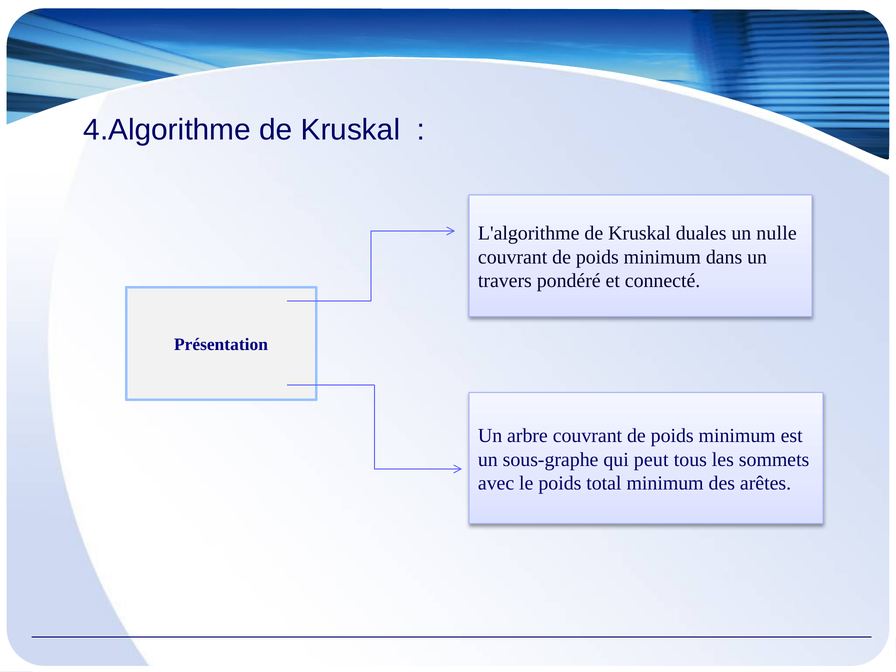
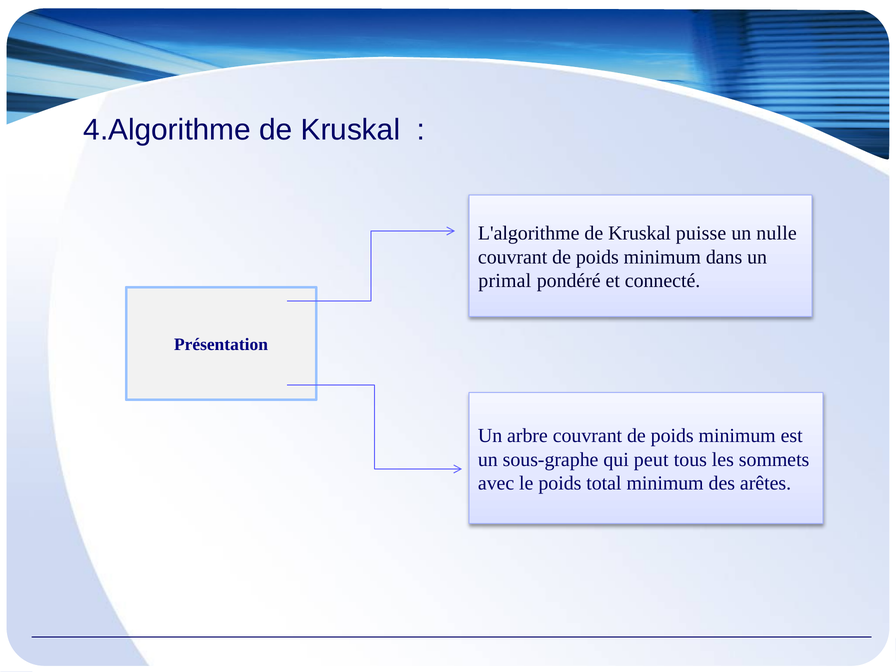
duales: duales -> puisse (701, 233)
travers: travers -> primal (505, 281)
